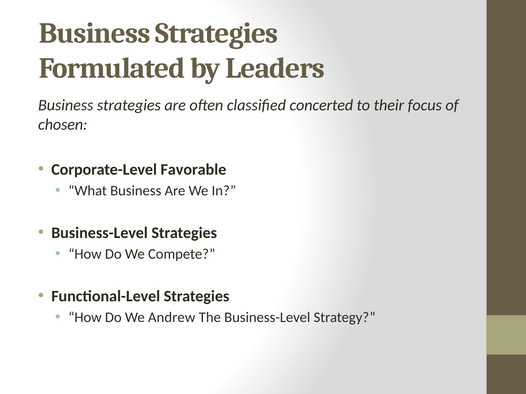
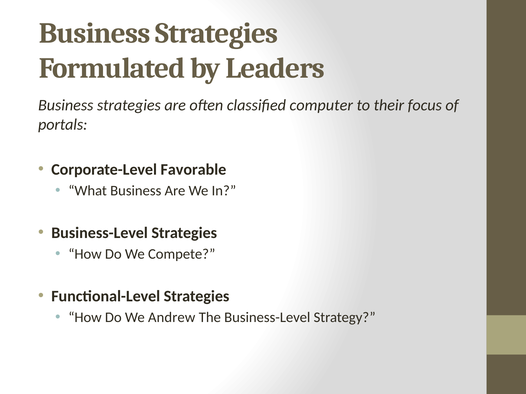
concerted: concerted -> computer (321, 105)
chosen: chosen -> portals (63, 125)
